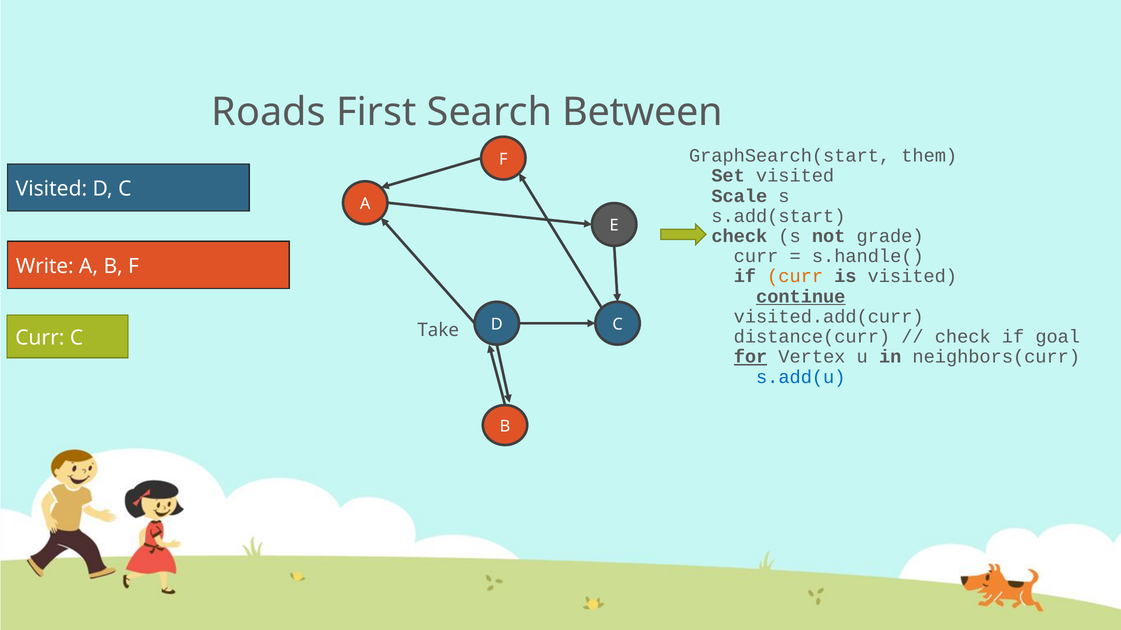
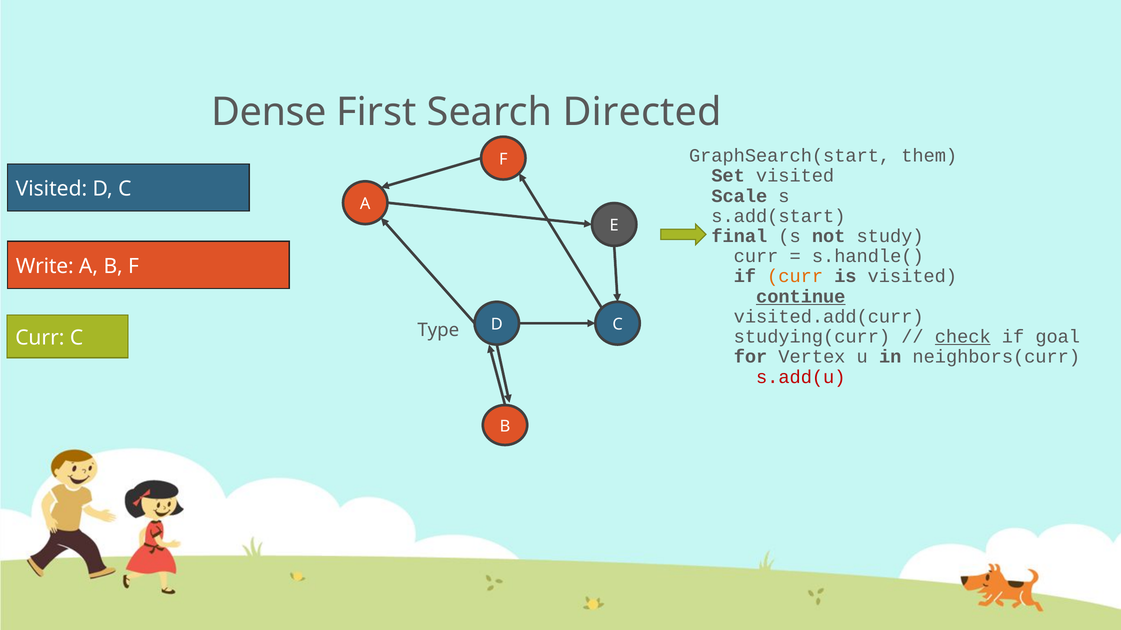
Roads: Roads -> Dense (269, 112)
Between: Between -> Directed (642, 112)
check: check -> final (739, 236)
grade: grade -> study (890, 236)
Take: Take -> Type (438, 330)
distance(curr: distance(curr -> studying(curr (812, 337)
check underline: none -> present (963, 337)
for underline: present -> none (751, 357)
s.add(u colour: blue -> red (801, 377)
